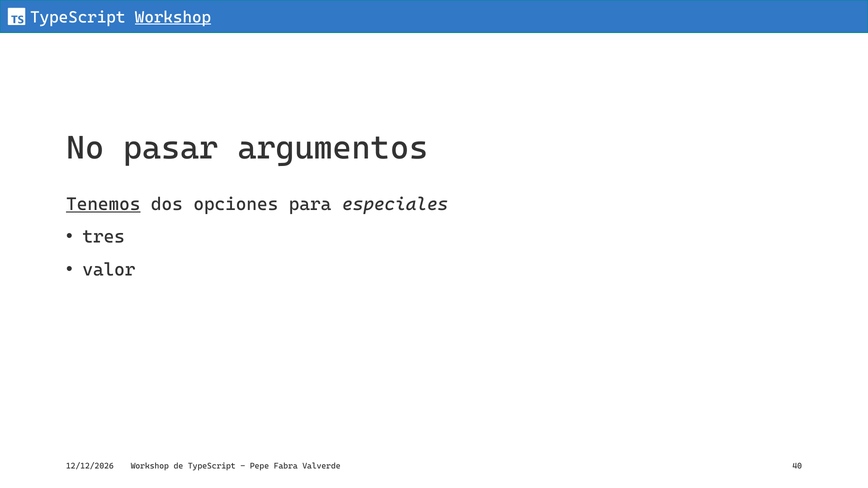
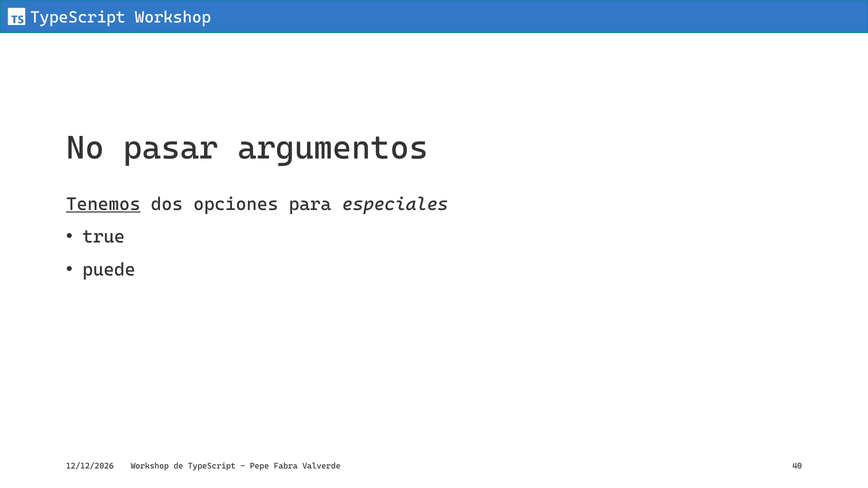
Workshop underline: present -> none (173, 17)
tres: tres -> true (104, 237)
valor: valor -> puede (109, 270)
